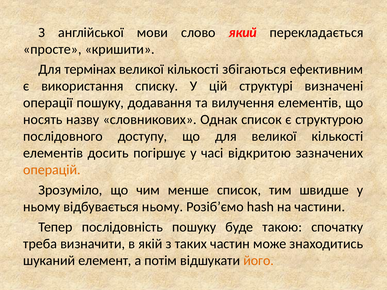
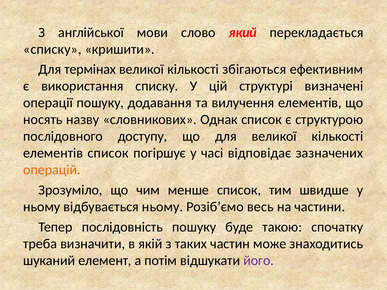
просте: просте -> списку (52, 49)
елементів досить: досить -> список (108, 153)
відкритою: відкритою -> відповідає (260, 153)
hash: hash -> весь (260, 207)
його colour: orange -> purple (259, 261)
